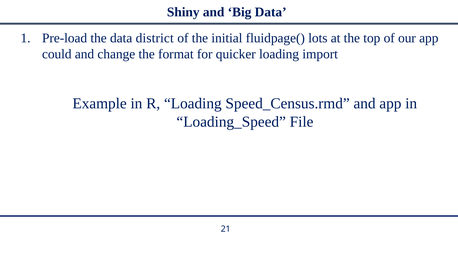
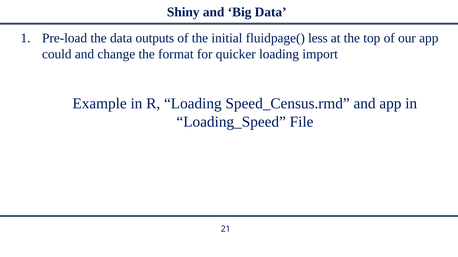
district: district -> outputs (155, 38)
lots: lots -> less (318, 38)
